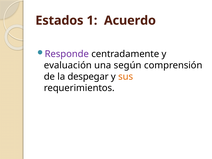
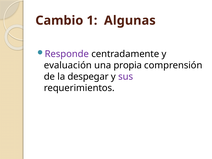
Estados: Estados -> Cambio (59, 21)
Acuerdo: Acuerdo -> Algunas (130, 21)
según: según -> propia (128, 65)
sus colour: orange -> purple (126, 77)
